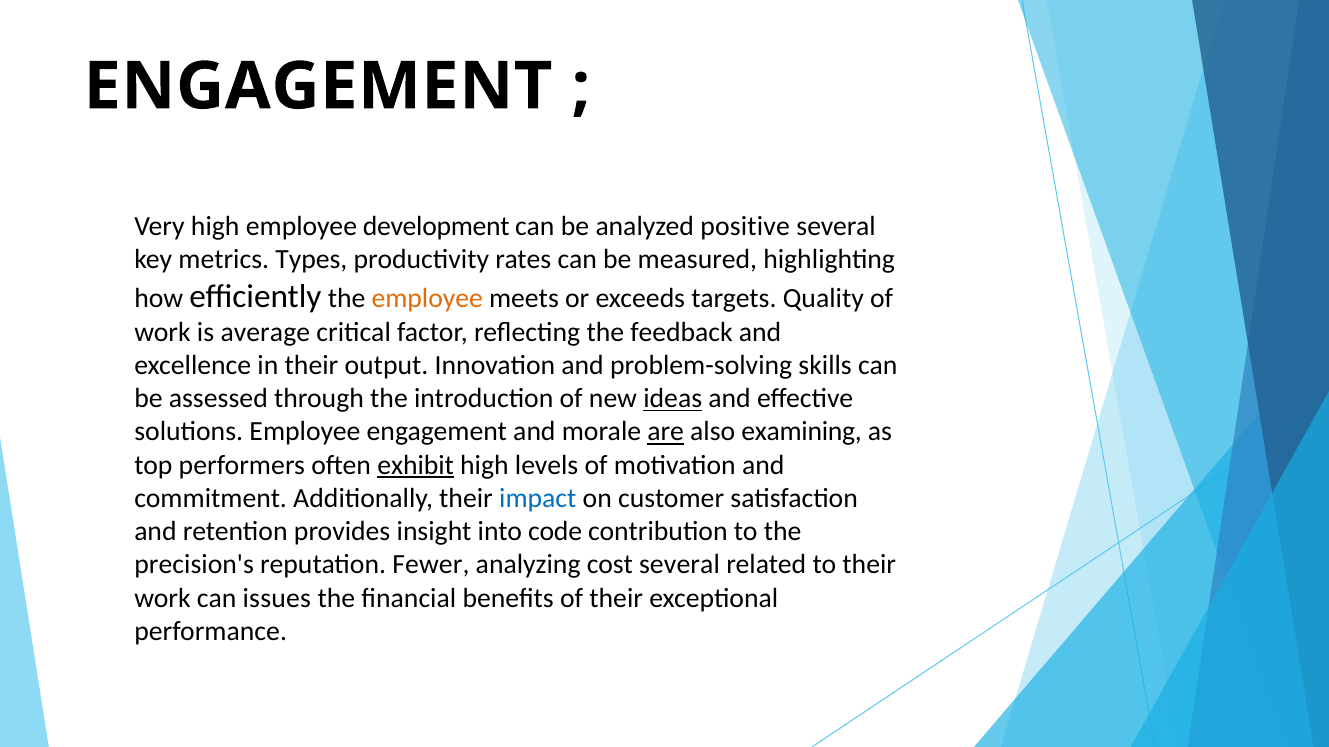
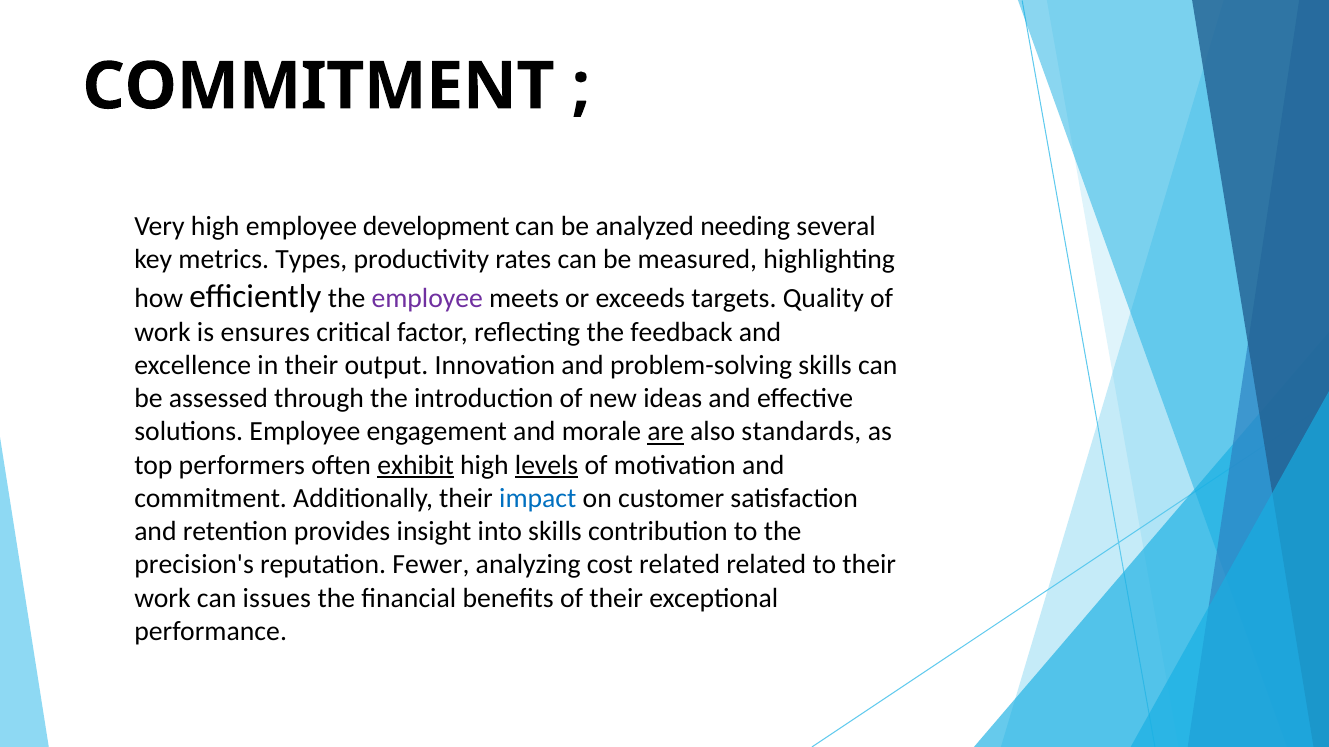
ENGAGEMENT: ENGAGEMENT -> COMMITMENT (318, 87)
positive: positive -> needing (745, 226)
employee colour: orange -> purple (427, 298)
average: average -> ensures (265, 332)
ideas underline: present -> none (673, 399)
examining: examining -> standards (801, 432)
levels underline: none -> present (547, 465)
into code: code -> skills (555, 532)
cost several: several -> related (680, 565)
